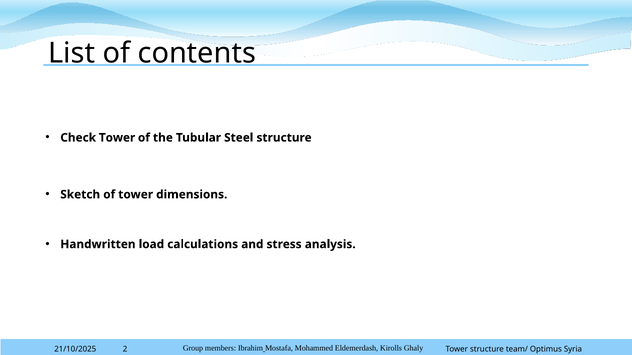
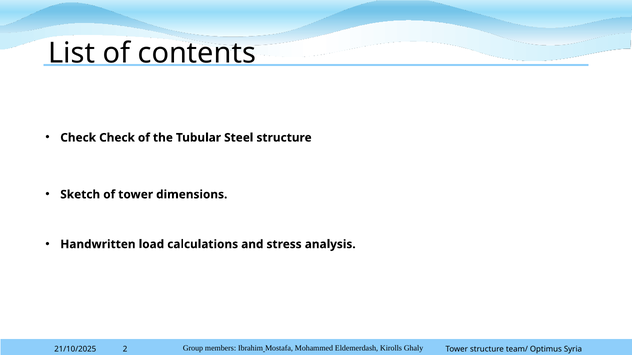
Check Tower: Tower -> Check (117, 138)
